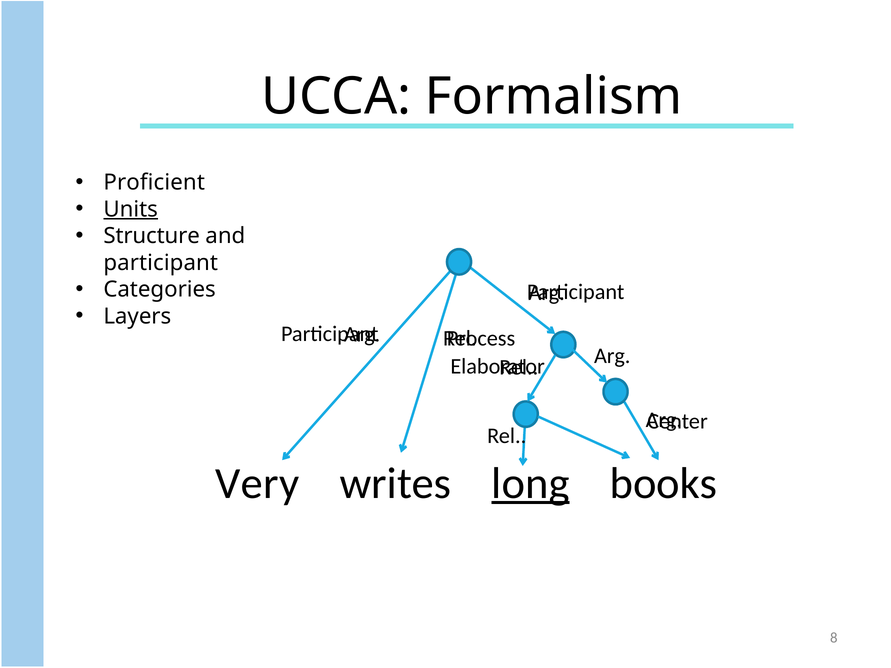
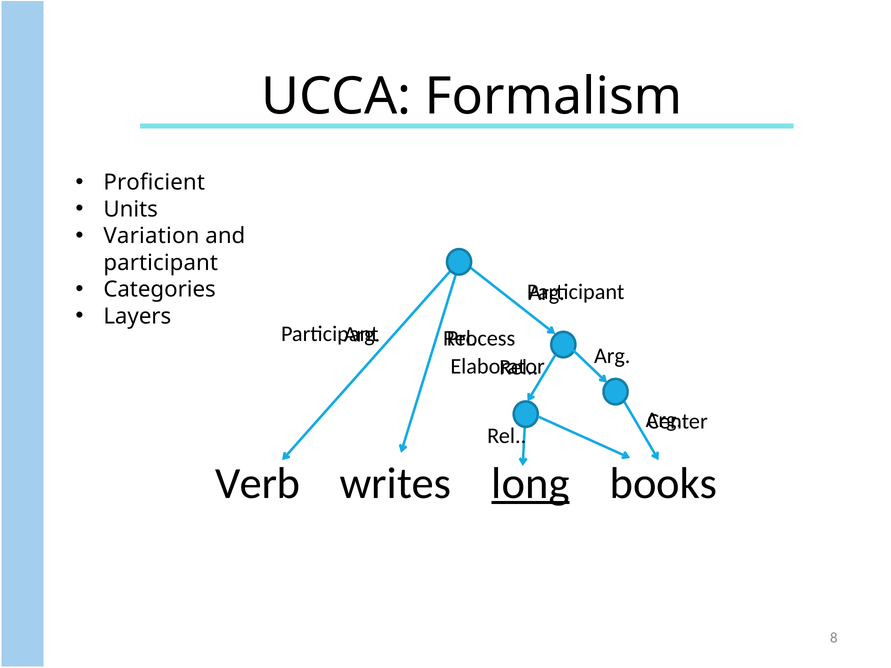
Units underline: present -> none (131, 209)
Structure: Structure -> Variation (151, 236)
Very: Very -> Verb (258, 484)
